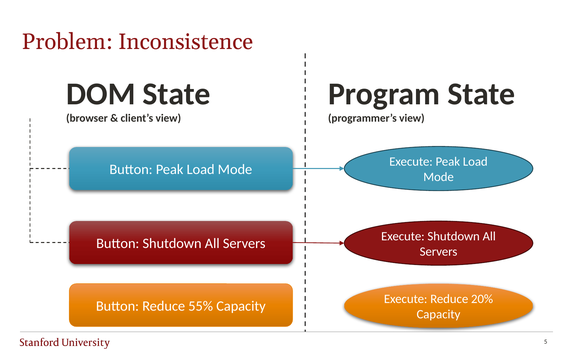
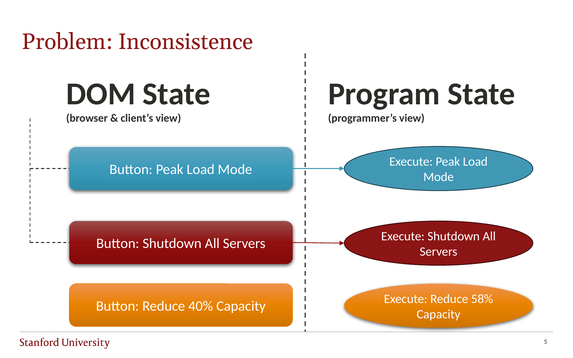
20%: 20% -> 58% (482, 299)
55%: 55% -> 40% (201, 306)
